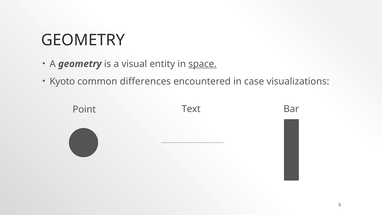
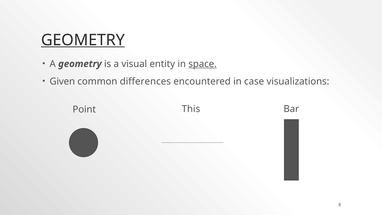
GEOMETRY underline: none -> present (83, 40)
Kyoto: Kyoto -> Given (62, 81)
Text: Text -> This (191, 109)
